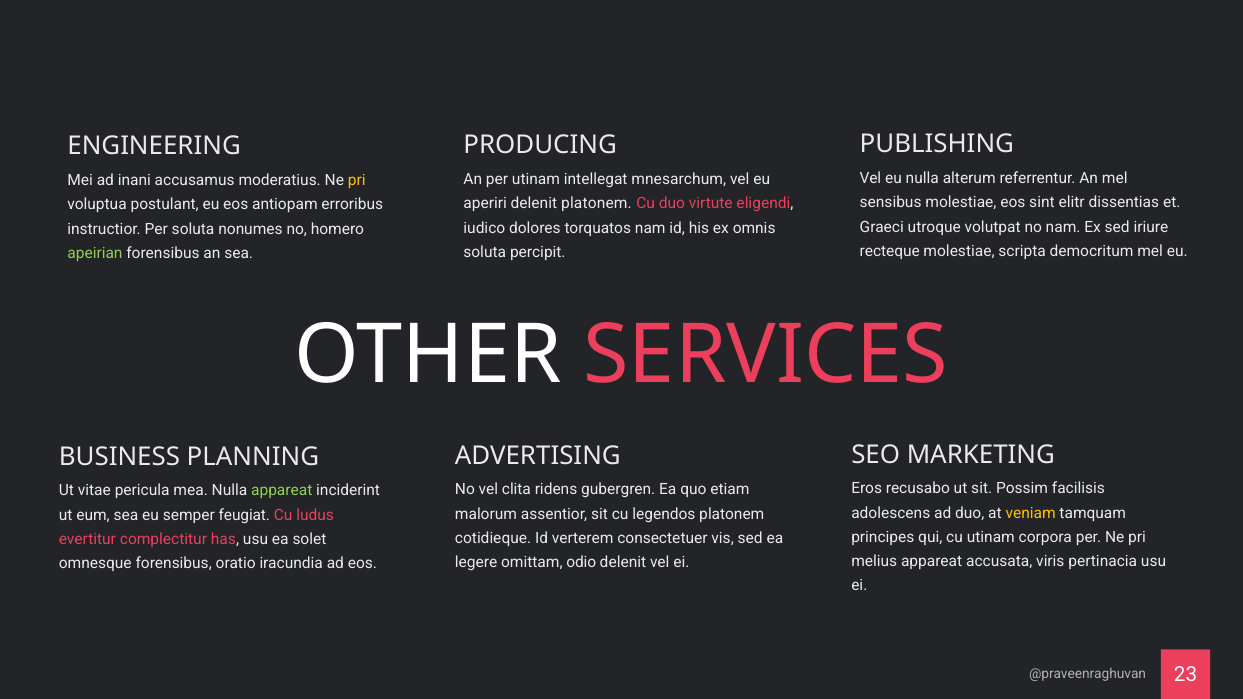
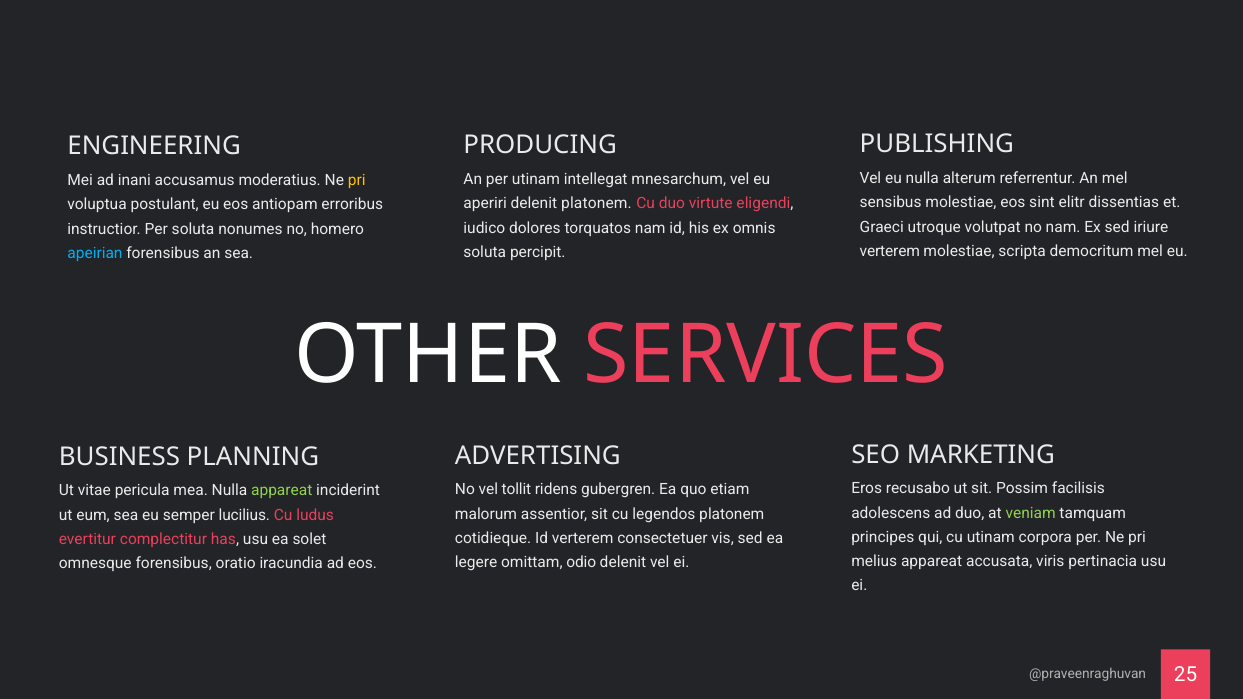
recteque: recteque -> verterem (890, 251)
apeirian colour: light green -> light blue (95, 253)
clita: clita -> tollit (516, 490)
veniam colour: yellow -> light green (1031, 513)
feugiat: feugiat -> lucilius (244, 515)
23: 23 -> 25 (1186, 675)
